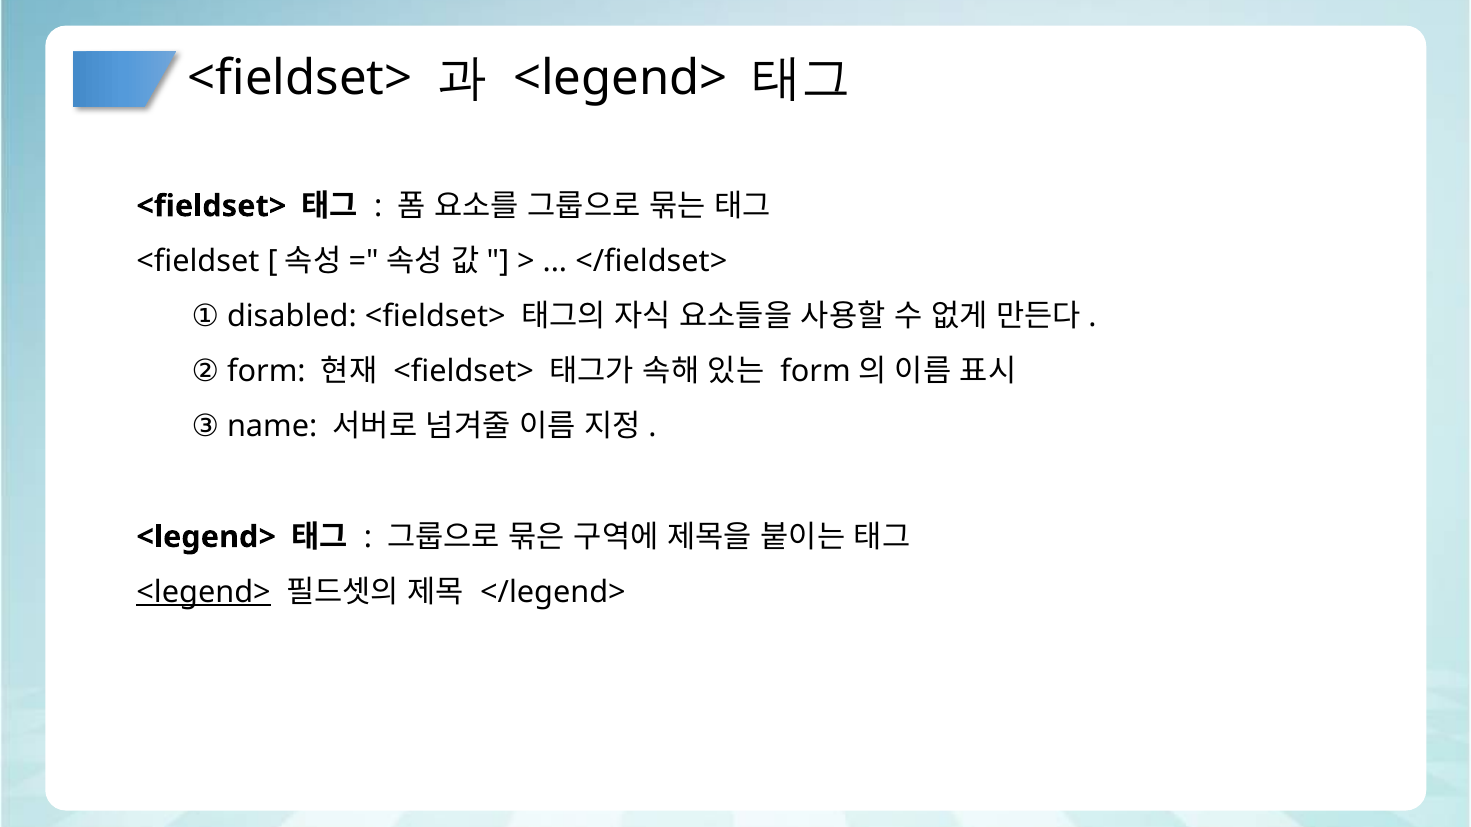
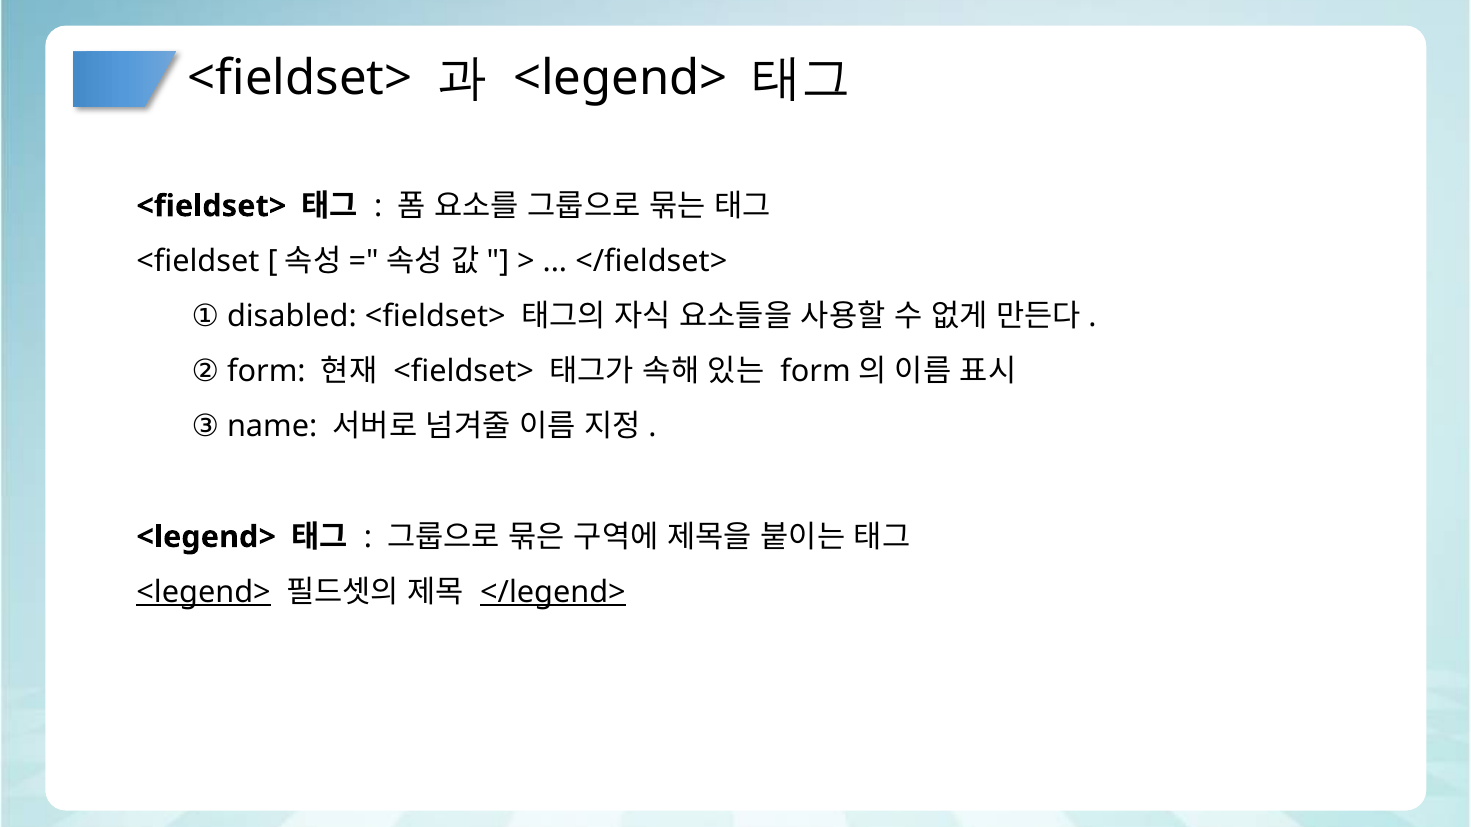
</legend> underline: none -> present (553, 592)
